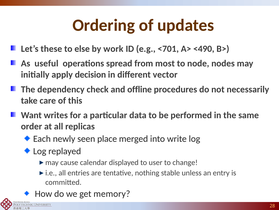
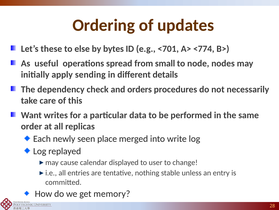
work: work -> bytes (113, 49)
<490: <490 -> <774 (204, 49)
most: most -> small (165, 63)
decision: decision -> sending (90, 74)
vector: vector -> details (165, 74)
offline: offline -> orders (140, 89)
